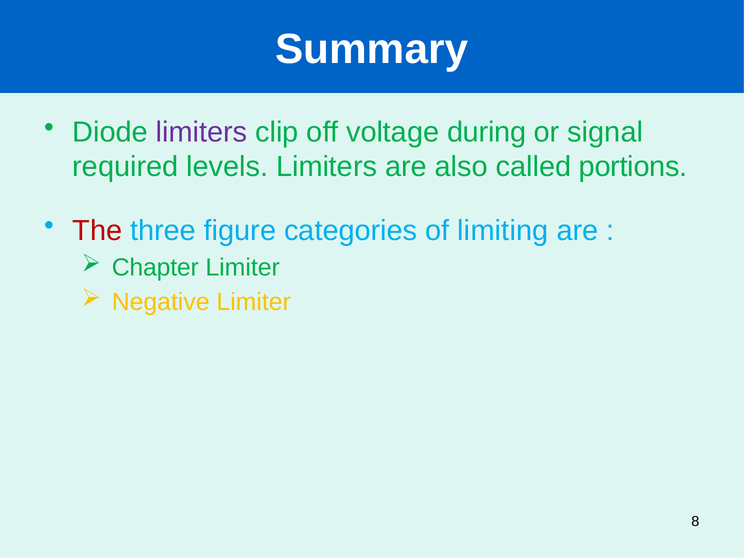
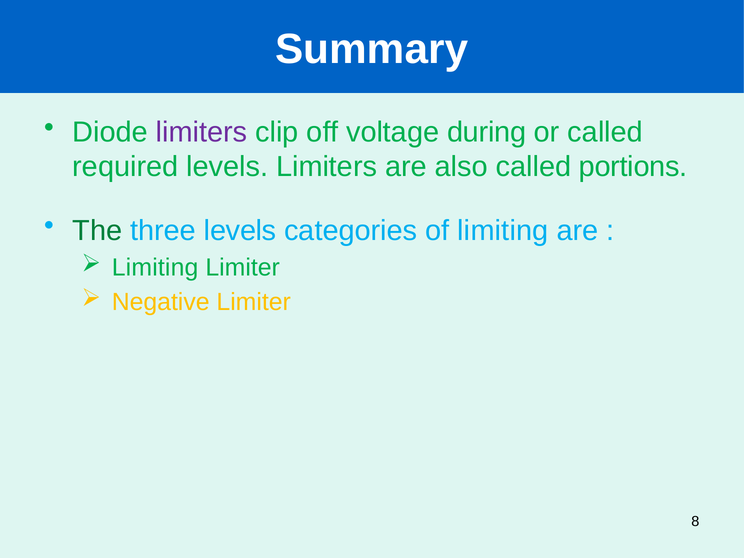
or signal: signal -> called (605, 132)
The colour: red -> green (97, 231)
three figure: figure -> levels (240, 231)
Chapter: Chapter -> Limiting (155, 268)
